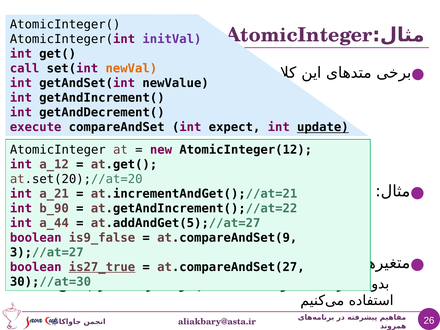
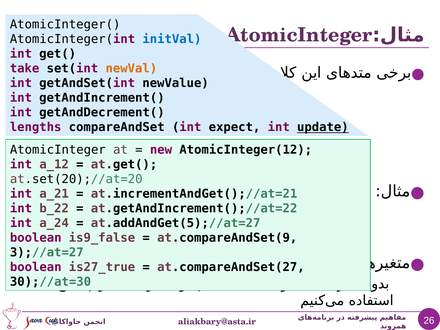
initVal colour: purple -> blue (172, 39)
call: call -> take (25, 69)
execute: execute -> lengths (36, 127)
b_90: b_90 -> b_22 (54, 208)
a_44: a_44 -> a_24 (54, 223)
is27_true underline: present -> none (102, 267)
